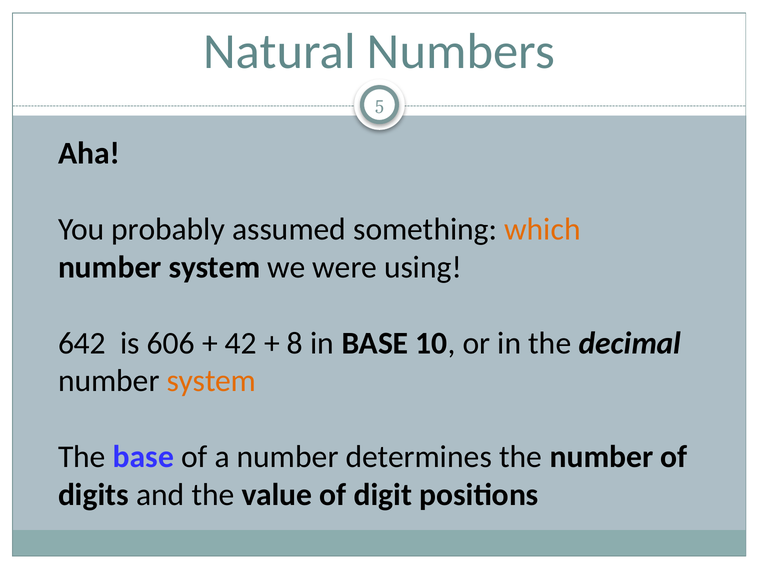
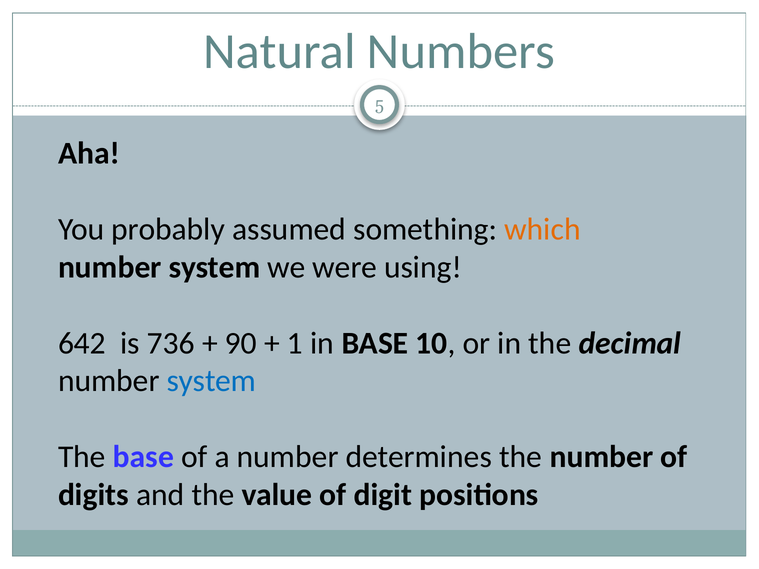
606: 606 -> 736 (171, 343)
42: 42 -> 90 (241, 343)
8: 8 -> 1 (295, 343)
system colour: orange -> blue (211, 381)
